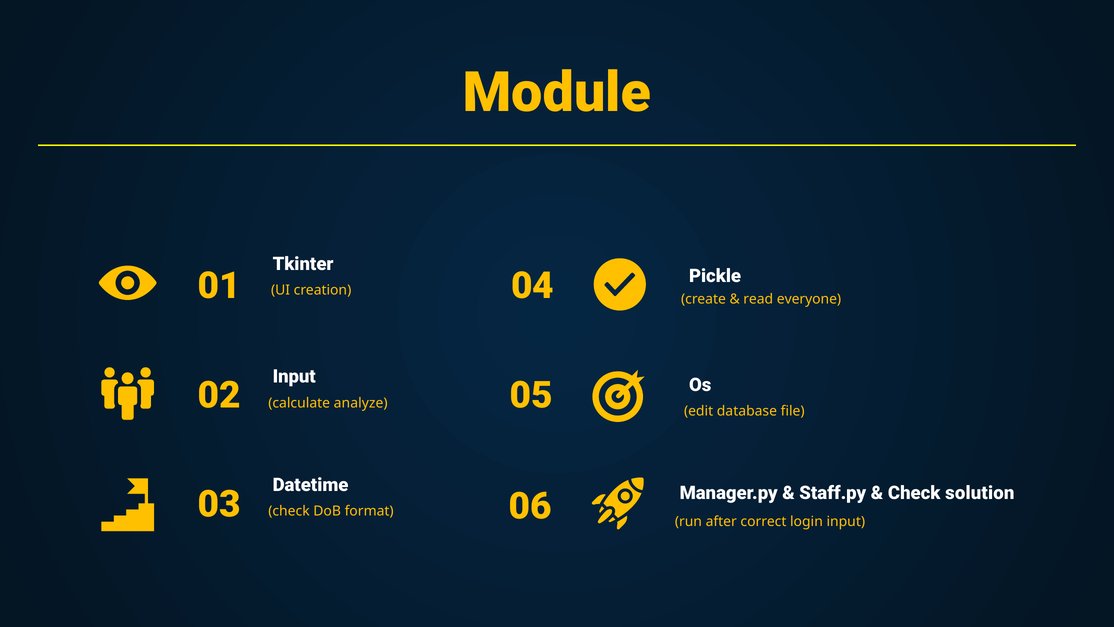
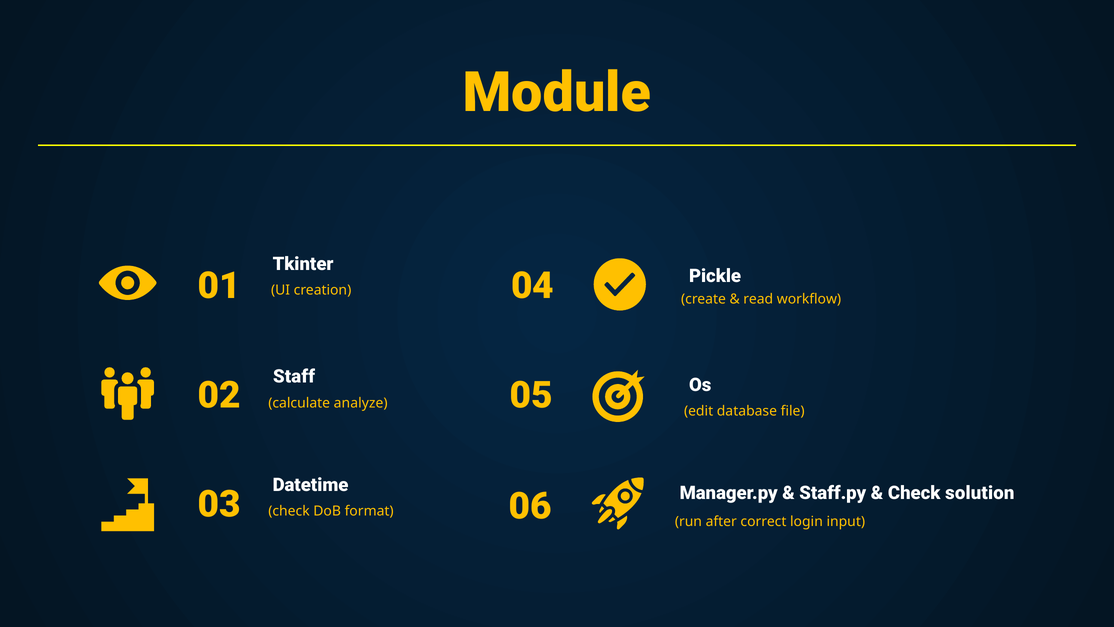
everyone: everyone -> workflow (809, 299)
Input: Input -> Staff (294, 376)
